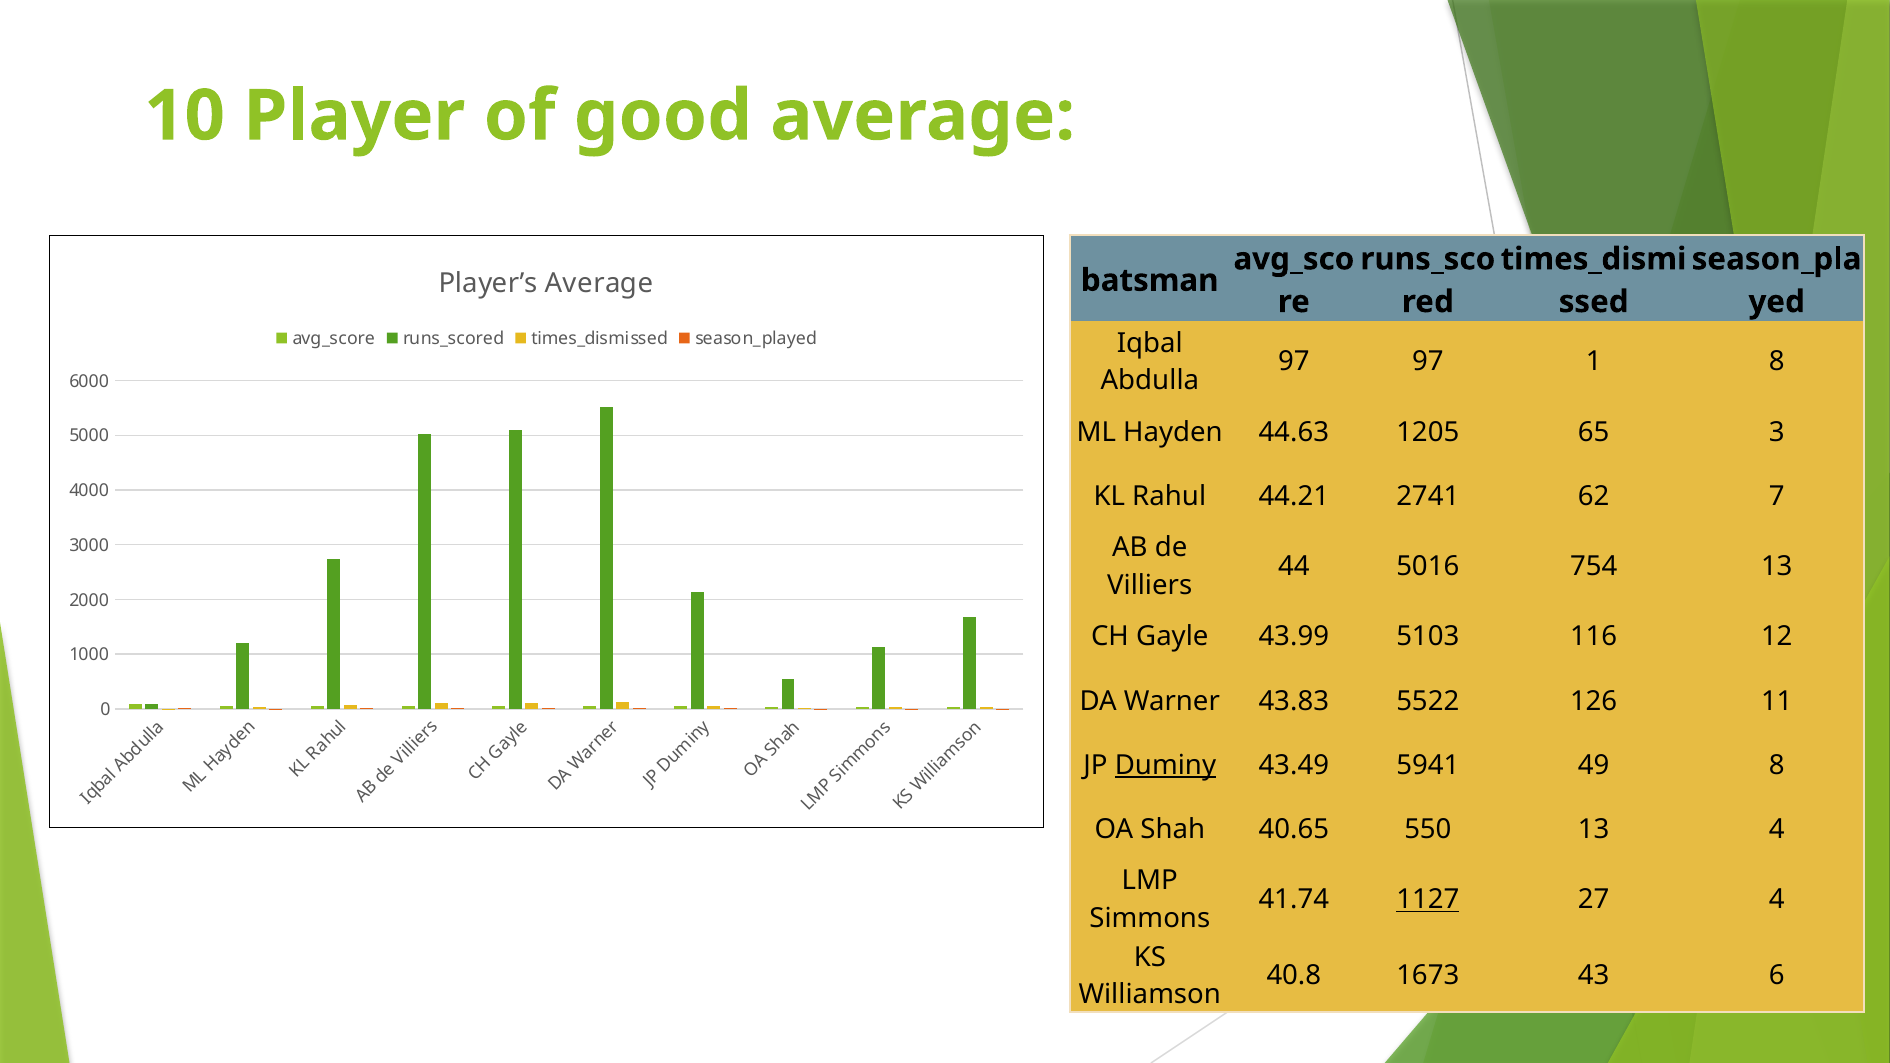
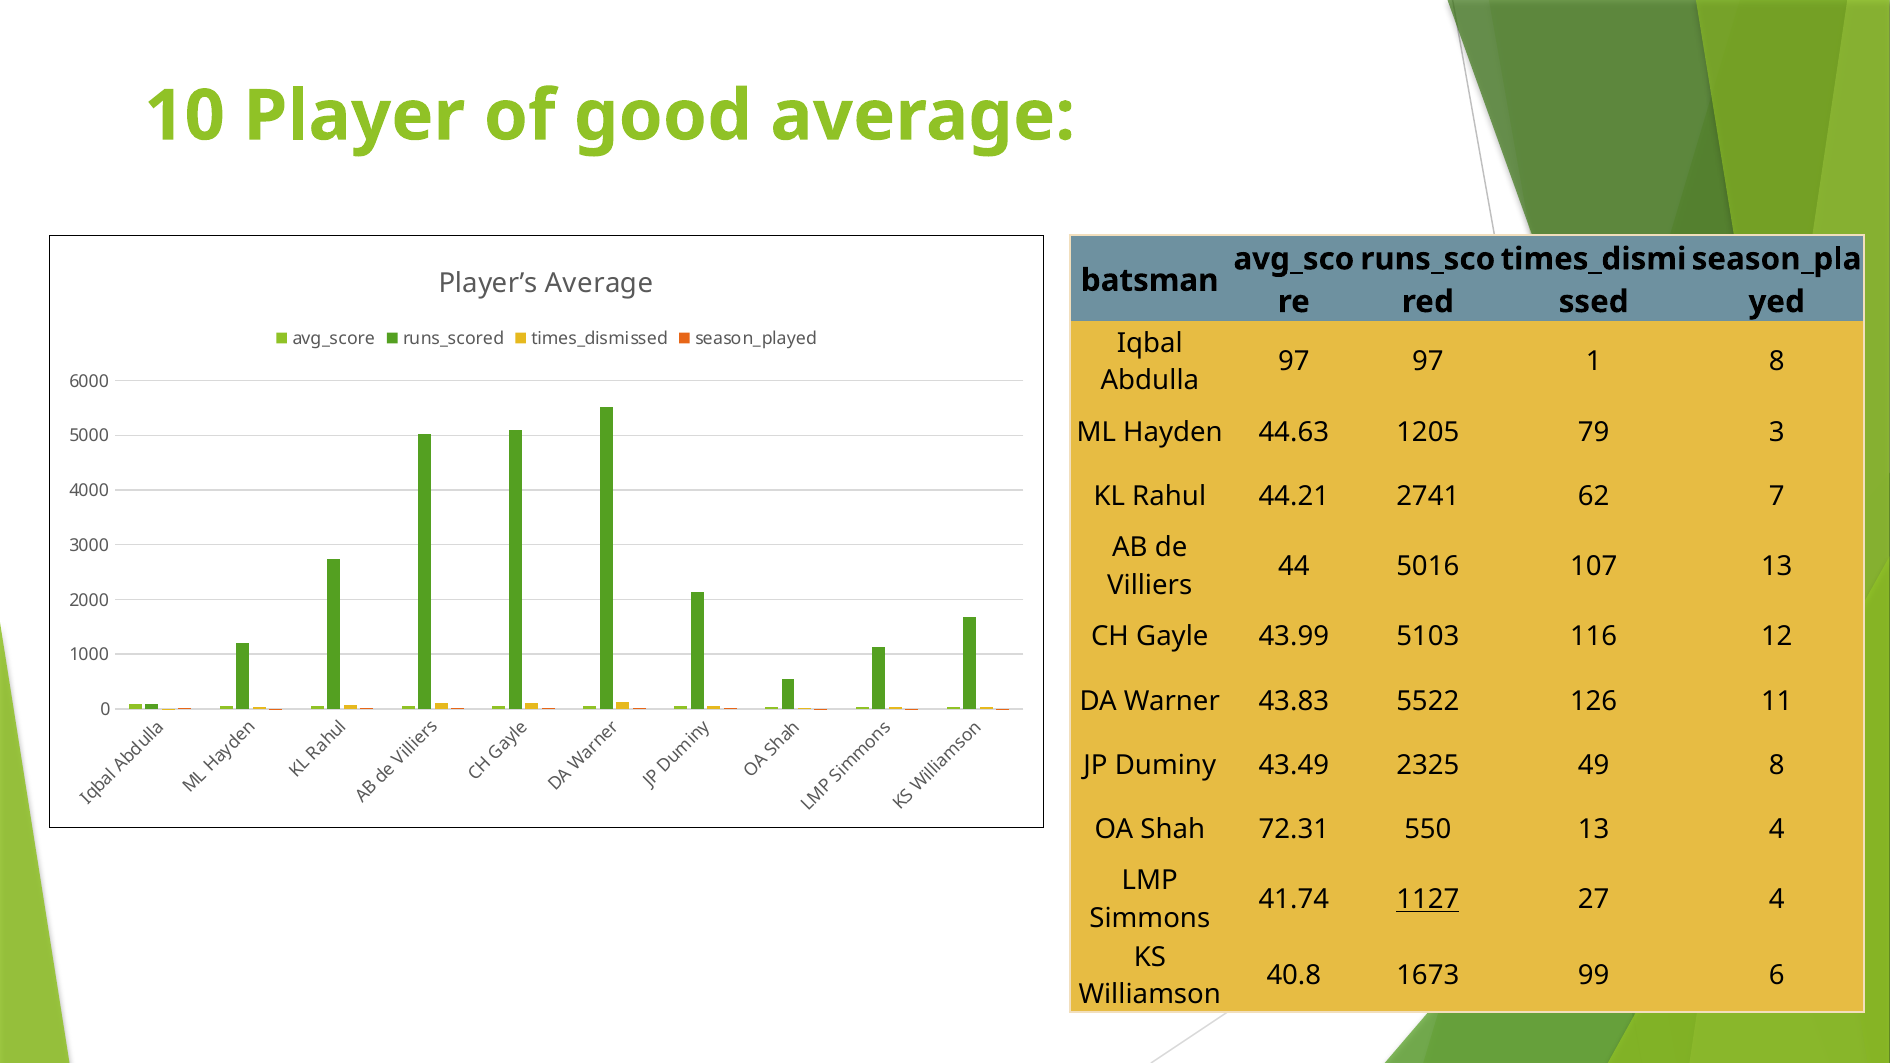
65: 65 -> 79 (1594, 432)
754: 754 -> 107 (1594, 567)
Duminy underline: present -> none (1165, 765)
5941: 5941 -> 2325 (1428, 765)
40.65: 40.65 -> 72.31 (1294, 829)
43: 43 -> 99 (1594, 976)
